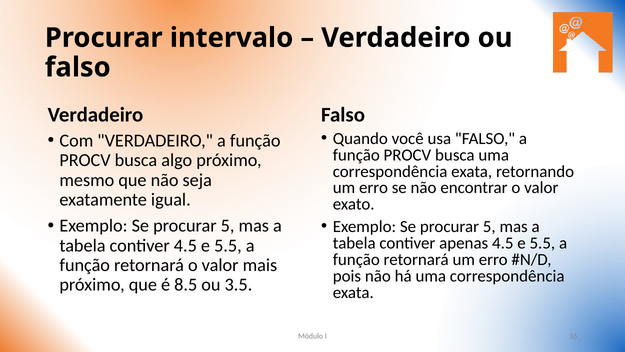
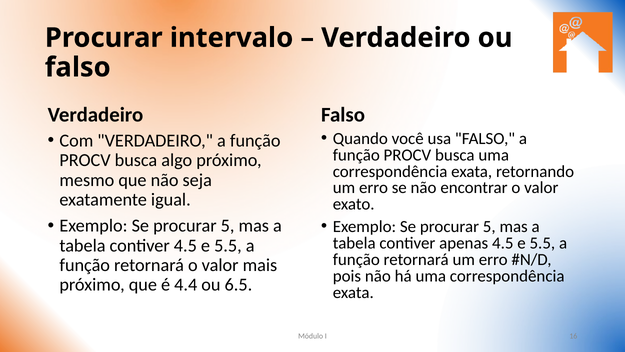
8.5: 8.5 -> 4.4 (186, 285)
3.5: 3.5 -> 6.5 (238, 285)
